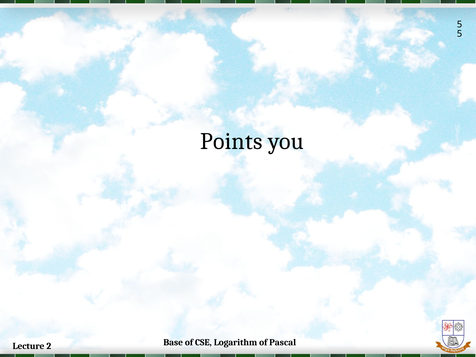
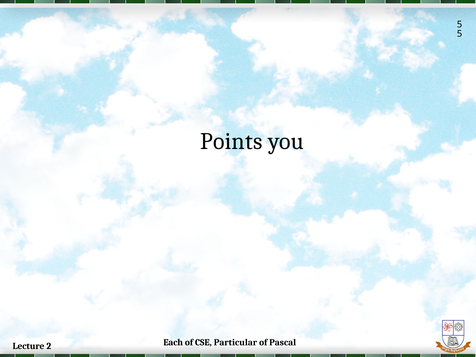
Base: Base -> Each (173, 342)
Logarithm: Logarithm -> Particular (235, 342)
